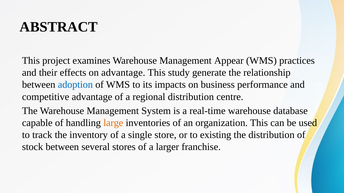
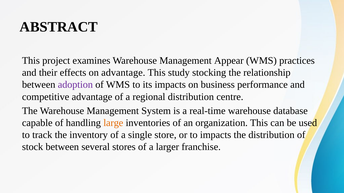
generate: generate -> stocking (209, 73)
adoption colour: blue -> purple (75, 85)
to existing: existing -> impacts (216, 135)
